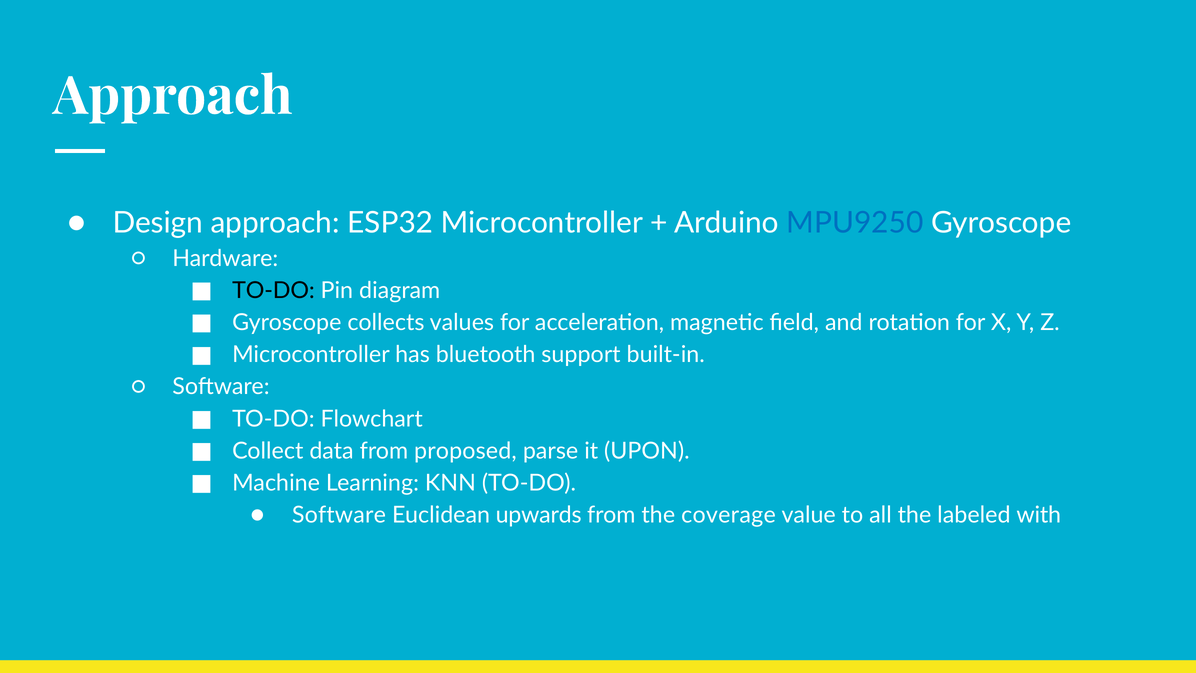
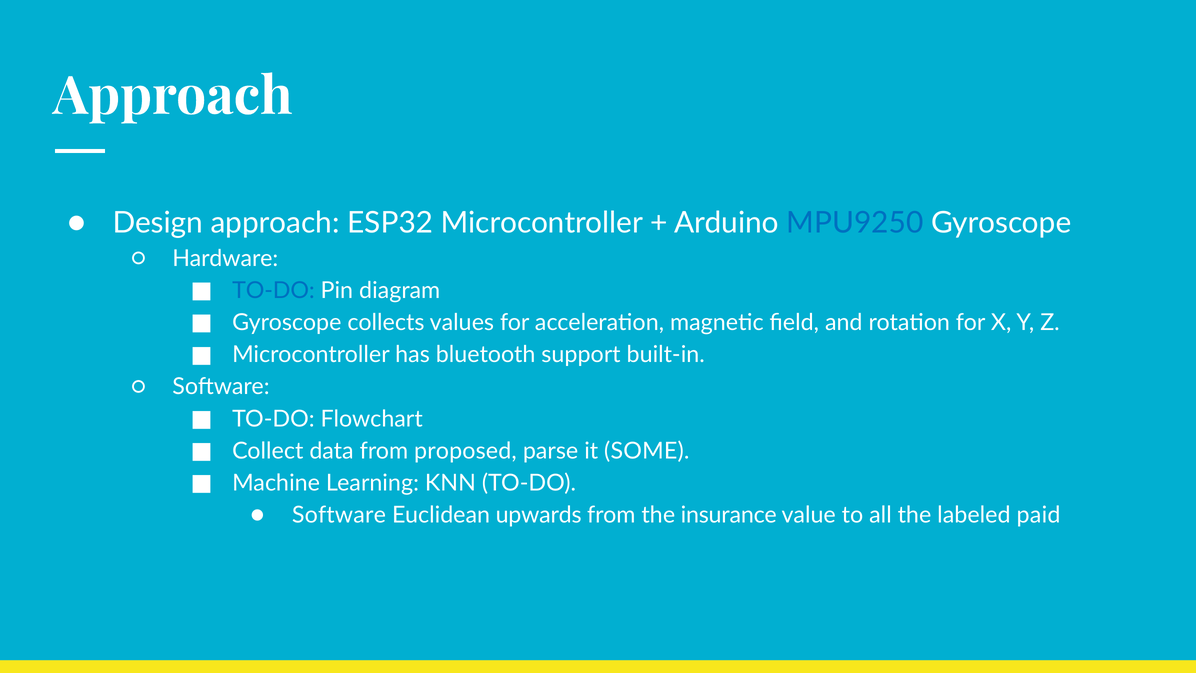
TO-DO colour: black -> blue (273, 290)
UPON: UPON -> SOME (647, 451)
coverage: coverage -> insurance (729, 515)
with: with -> paid (1039, 515)
